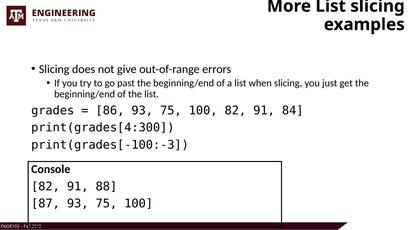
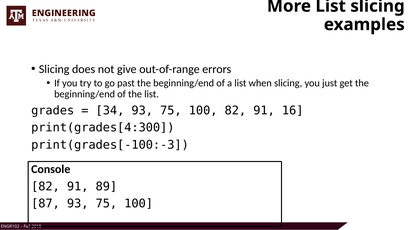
86: 86 -> 34 (110, 111)
84: 84 -> 16 (293, 111)
88: 88 -> 89 (106, 186)
